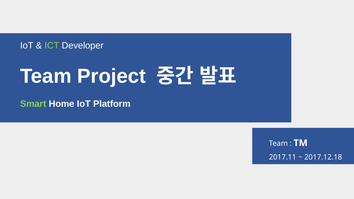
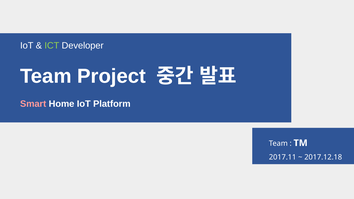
Smart colour: light green -> pink (33, 104)
